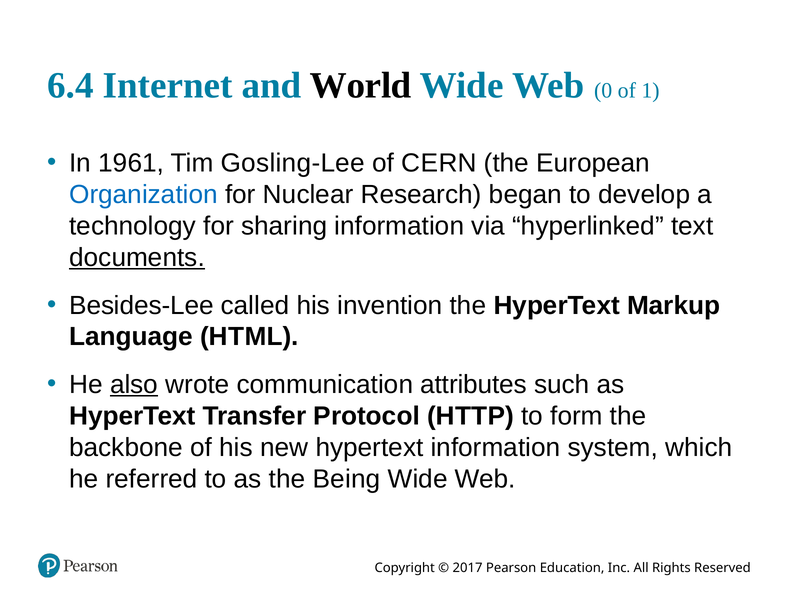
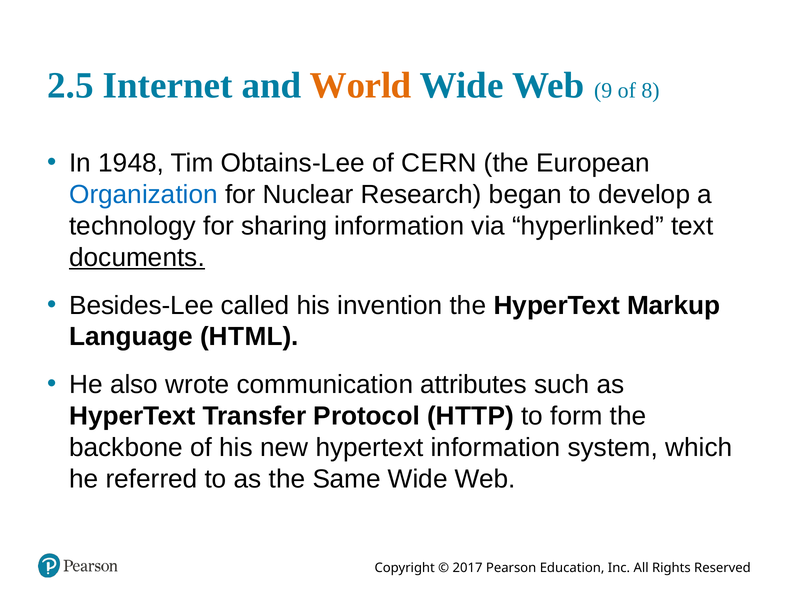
6.4: 6.4 -> 2.5 (70, 85)
World colour: black -> orange (361, 85)
0: 0 -> 9 (603, 90)
1: 1 -> 8 (651, 90)
1961: 1961 -> 1948 (131, 163)
Gosling-Lee: Gosling-Lee -> Obtains-Lee (293, 163)
also underline: present -> none (134, 385)
Being: Being -> Same (347, 479)
